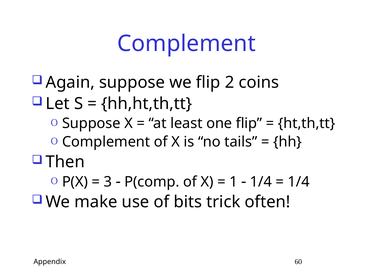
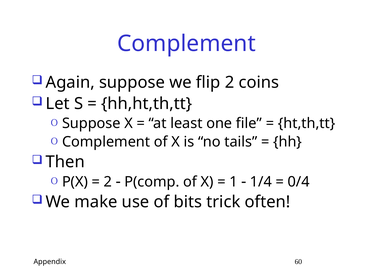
one flip: flip -> file (249, 123)
3: 3 -> 2 (108, 182)
1/4: 1/4 -> 0/4 (299, 182)
